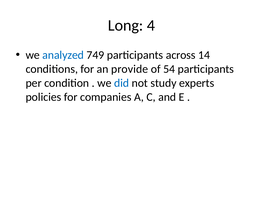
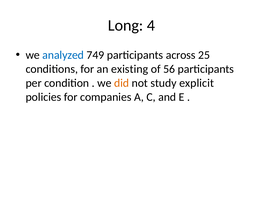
14: 14 -> 25 (204, 55)
provide: provide -> existing (130, 69)
54: 54 -> 56 (169, 69)
did colour: blue -> orange (122, 83)
experts: experts -> explicit (197, 83)
